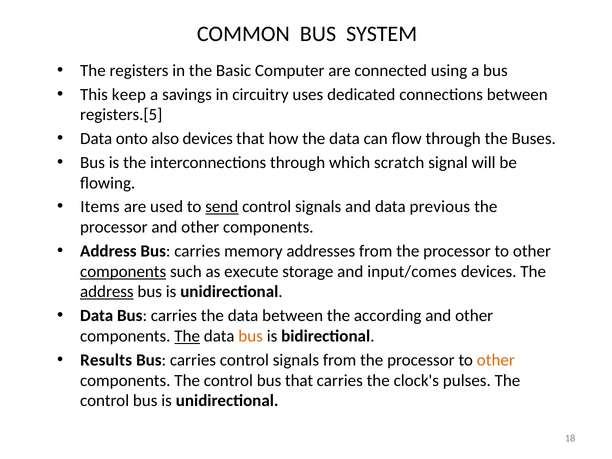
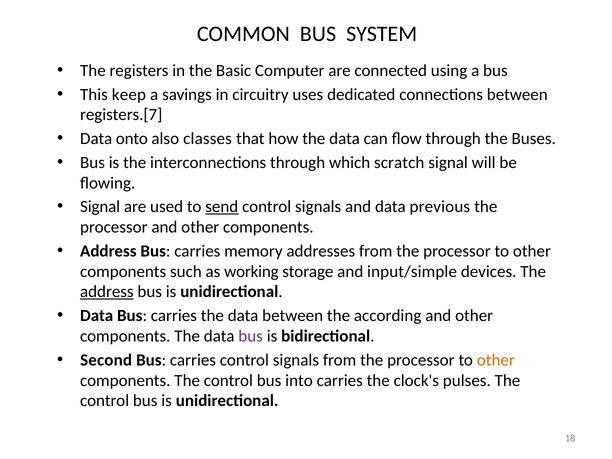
registers.[5: registers.[5 -> registers.[7 (121, 115)
also devices: devices -> classes (208, 139)
Items: Items -> Signal (100, 207)
components underline: present -> none (123, 271)
execute: execute -> working (251, 271)
input/comes: input/comes -> input/simple (412, 271)
The underline: present -> none (187, 336)
bus colour: orange -> purple (251, 336)
Results: Results -> Second (106, 360)
bus that: that -> into (299, 380)
